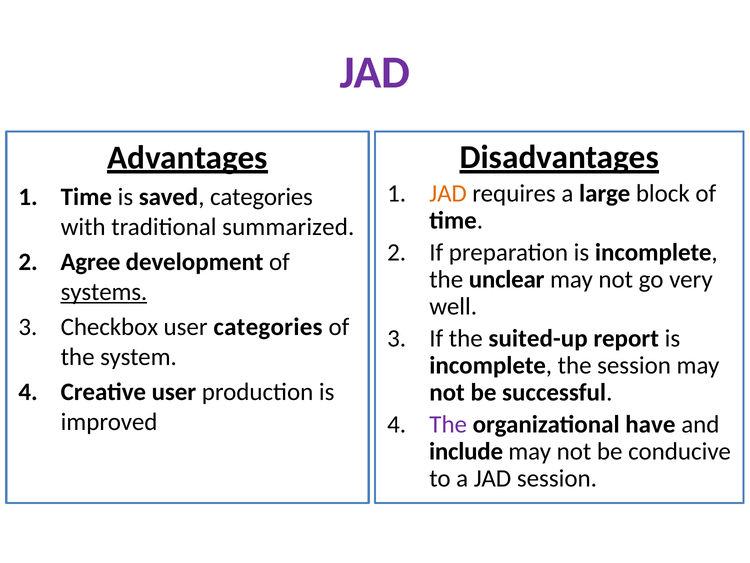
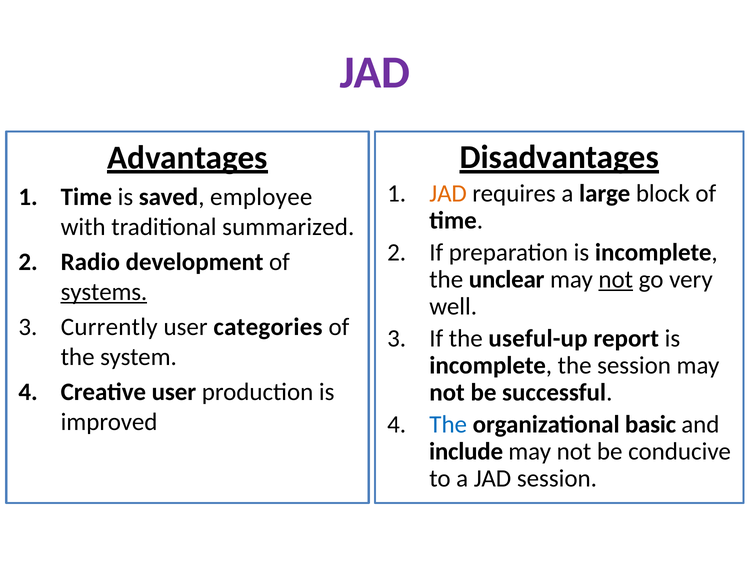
saved categories: categories -> employee (261, 197)
Agree: Agree -> Radio (90, 262)
not underline: none -> present (616, 279)
Checkbox: Checkbox -> Currently (109, 327)
suited-up: suited-up -> useful-up (538, 338)
The colour: purple -> blue (448, 424)
have: have -> basic (651, 424)
